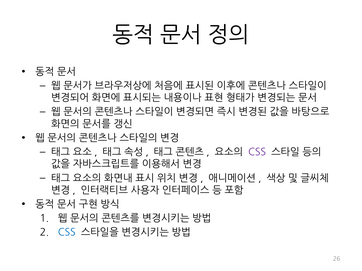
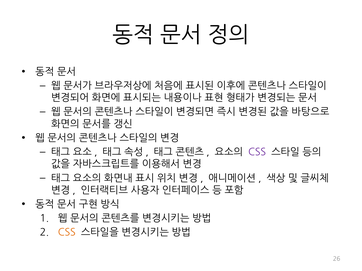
CSS colour: blue -> orange (67, 233)
